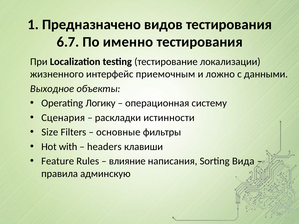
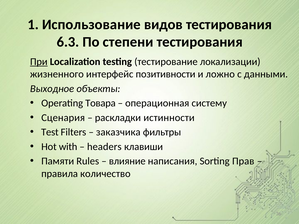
Предназначено: Предназначено -> Использование (91, 24)
6.7: 6.7 -> 6.3 (68, 42)
именно: именно -> степени (128, 42)
При underline: none -> present (39, 62)
приемочным: приемочным -> позитивности (166, 74)
Логику: Логику -> Товара (100, 103)
Size: Size -> Test (50, 132)
основные: основные -> заказчика (118, 132)
Feature: Feature -> Памяти (58, 161)
Вида: Вида -> Прав (243, 161)
админскую: админскую -> количество (105, 174)
